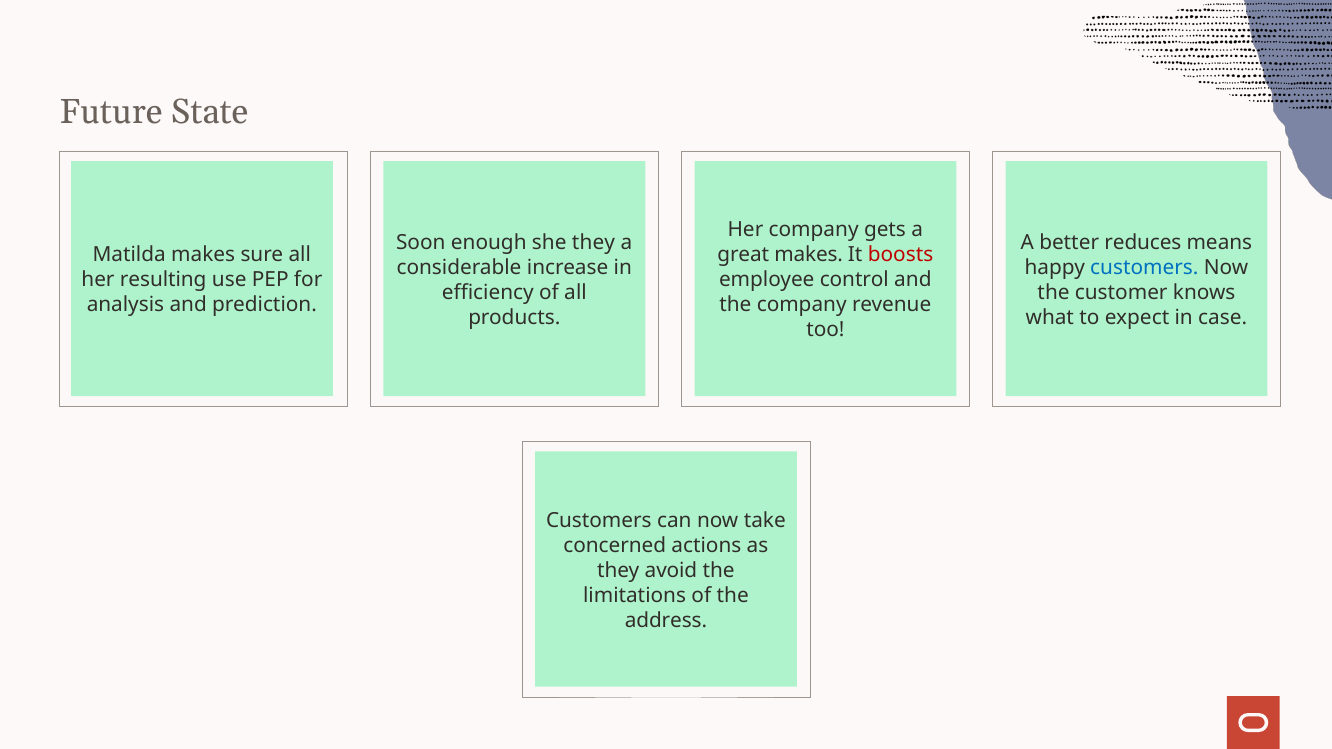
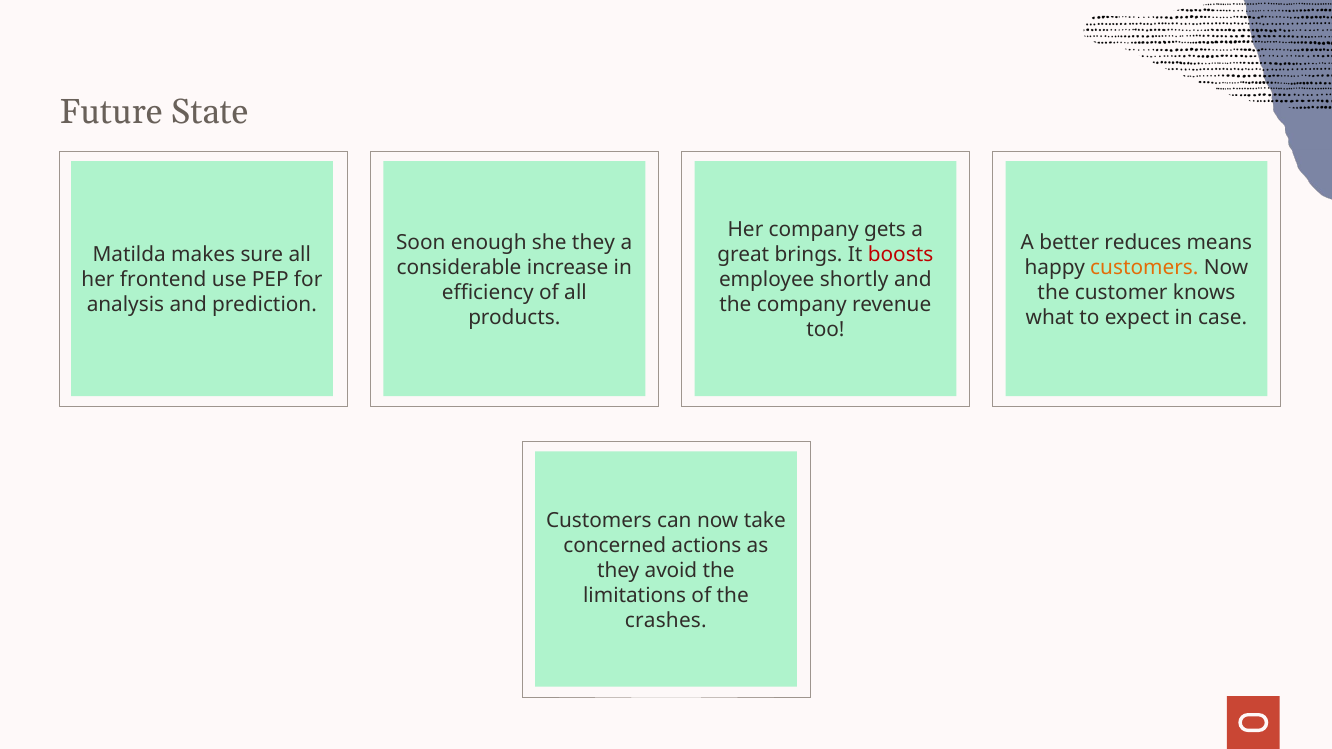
great makes: makes -> brings (809, 255)
customers colour: blue -> orange (1144, 268)
resulting: resulting -> frontend (163, 280)
control: control -> shortly (854, 280)
address: address -> crashes (666, 621)
